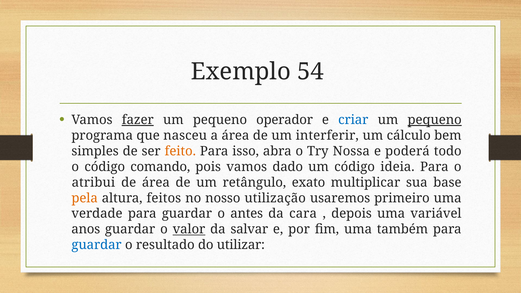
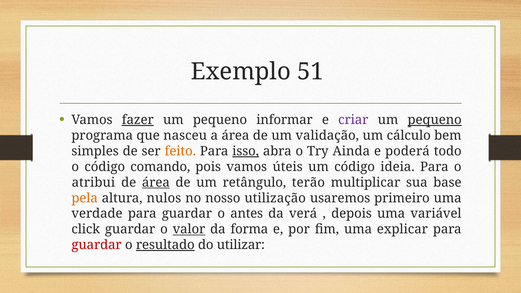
54: 54 -> 51 (310, 71)
operador: operador -> informar (285, 120)
criar colour: blue -> purple (353, 120)
interferir: interferir -> validação (327, 136)
isso underline: none -> present (246, 151)
Nossa: Nossa -> Ainda (351, 151)
dado: dado -> úteis (288, 167)
área underline: none -> present (156, 182)
exato: exato -> terão (308, 182)
feitos: feitos -> nulos (164, 198)
cara: cara -> verá (303, 214)
anos: anos -> click (86, 229)
salvar: salvar -> forma (249, 229)
também: também -> explicar (402, 229)
guardar colour: blue -> red (97, 245)
resultado underline: none -> present (165, 245)
